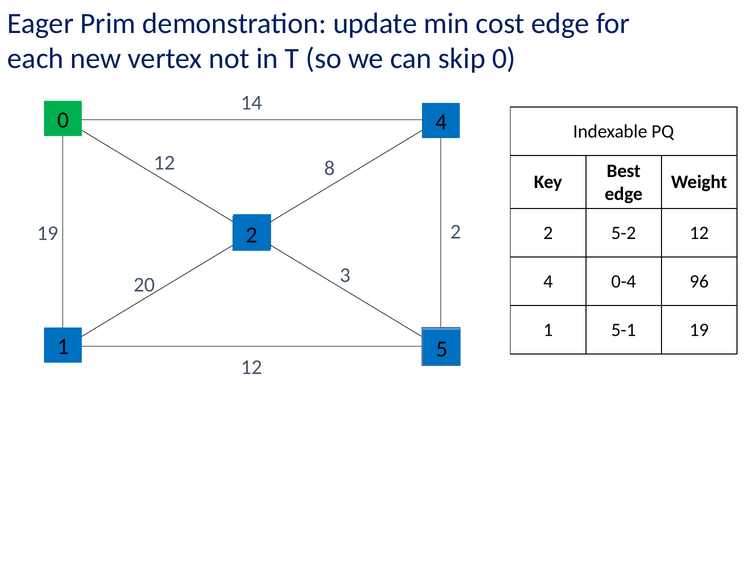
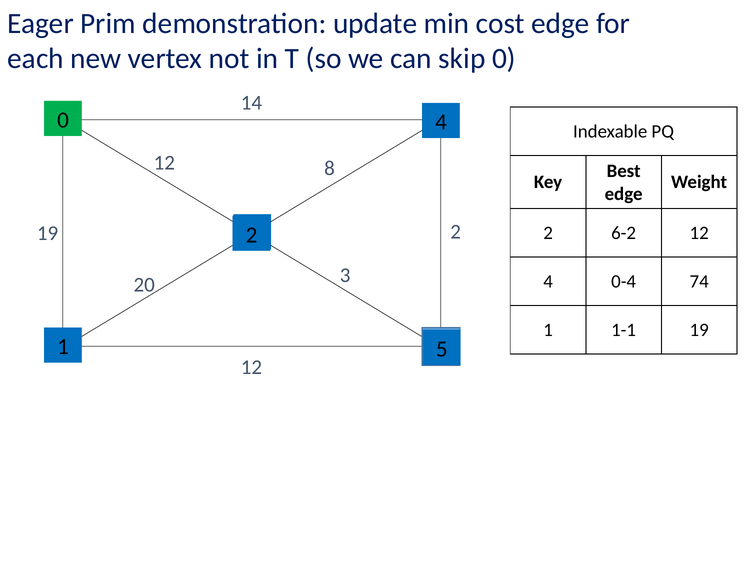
5-2: 5-2 -> 6-2 (624, 233)
96: 96 -> 74 (699, 281)
5-1: 5-1 -> 1-1 (624, 330)
